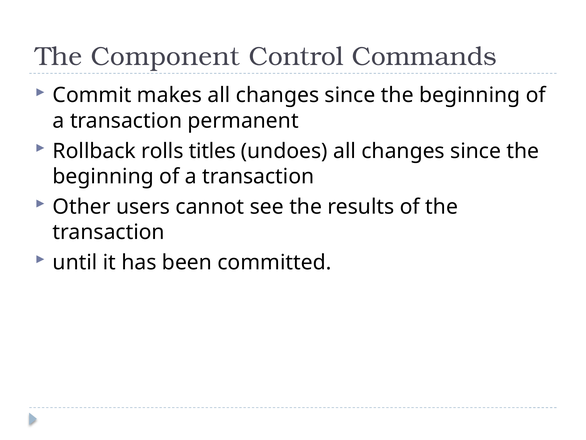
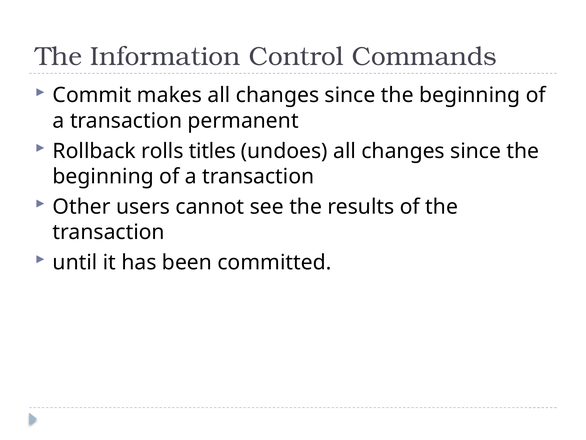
Component: Component -> Information (165, 57)
